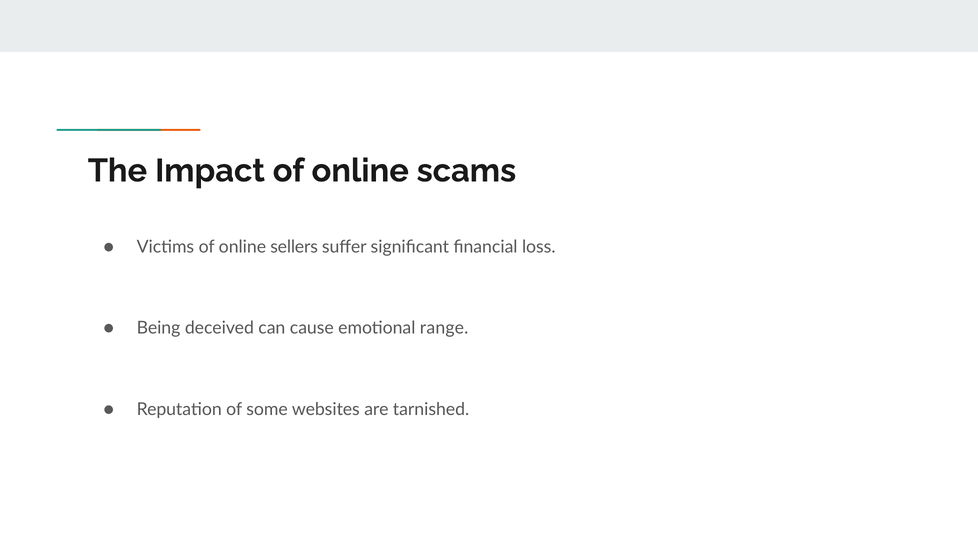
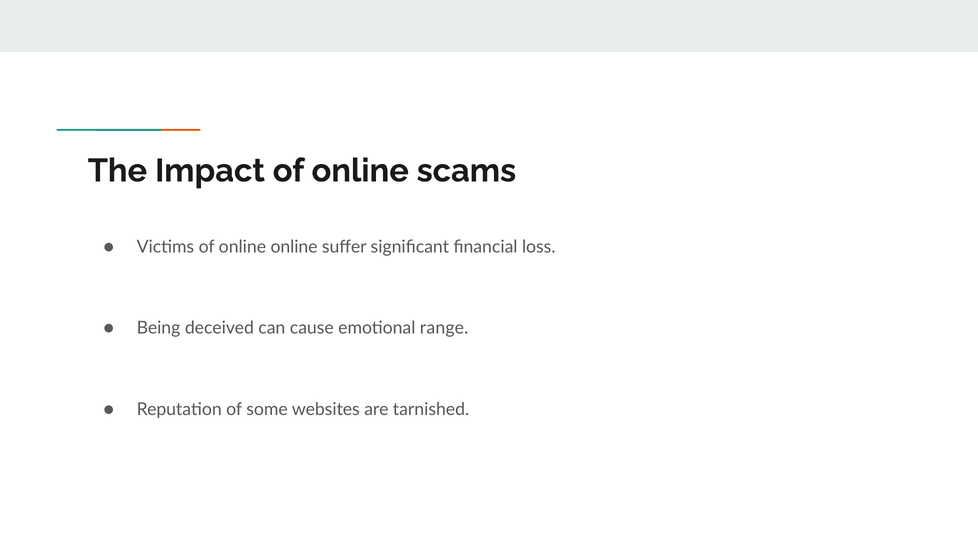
online sellers: sellers -> online (294, 247)
